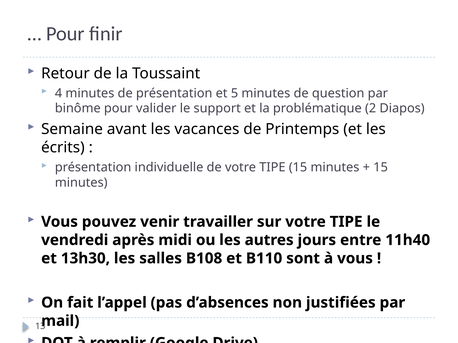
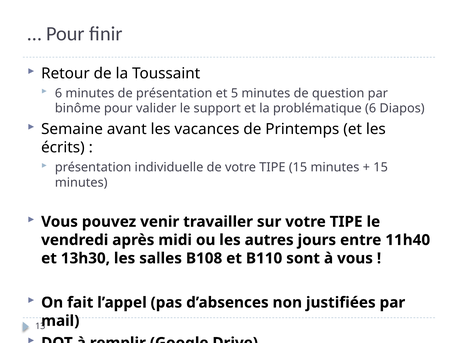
4: 4 -> 6 (59, 93)
problématique 2: 2 -> 6 (371, 109)
